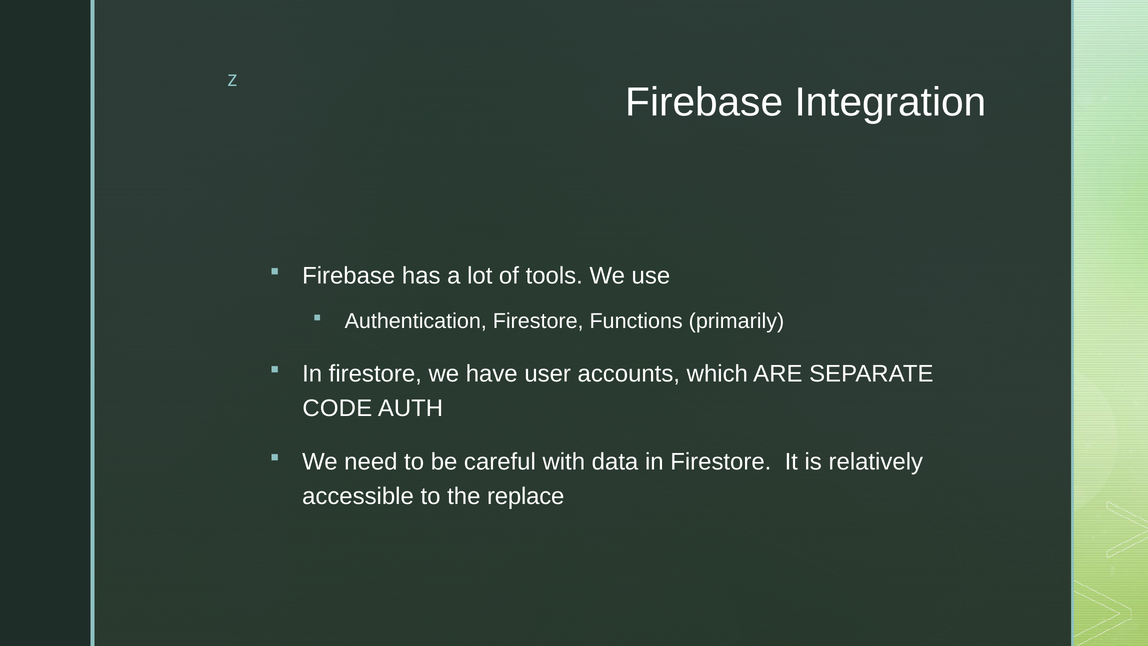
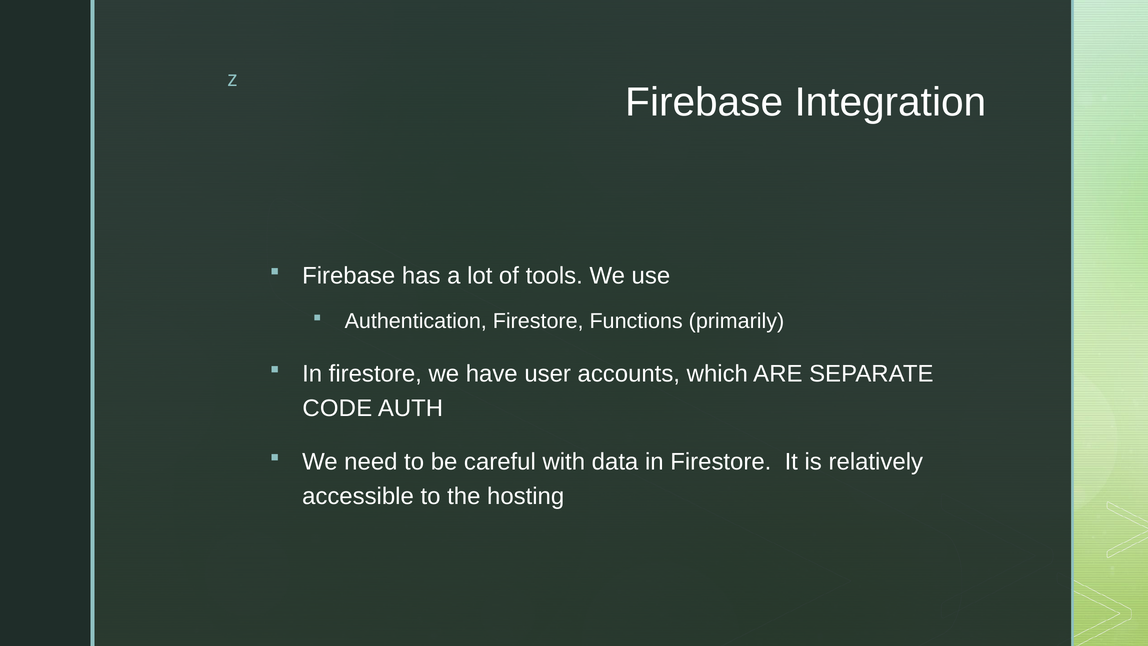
replace: replace -> hosting (526, 496)
